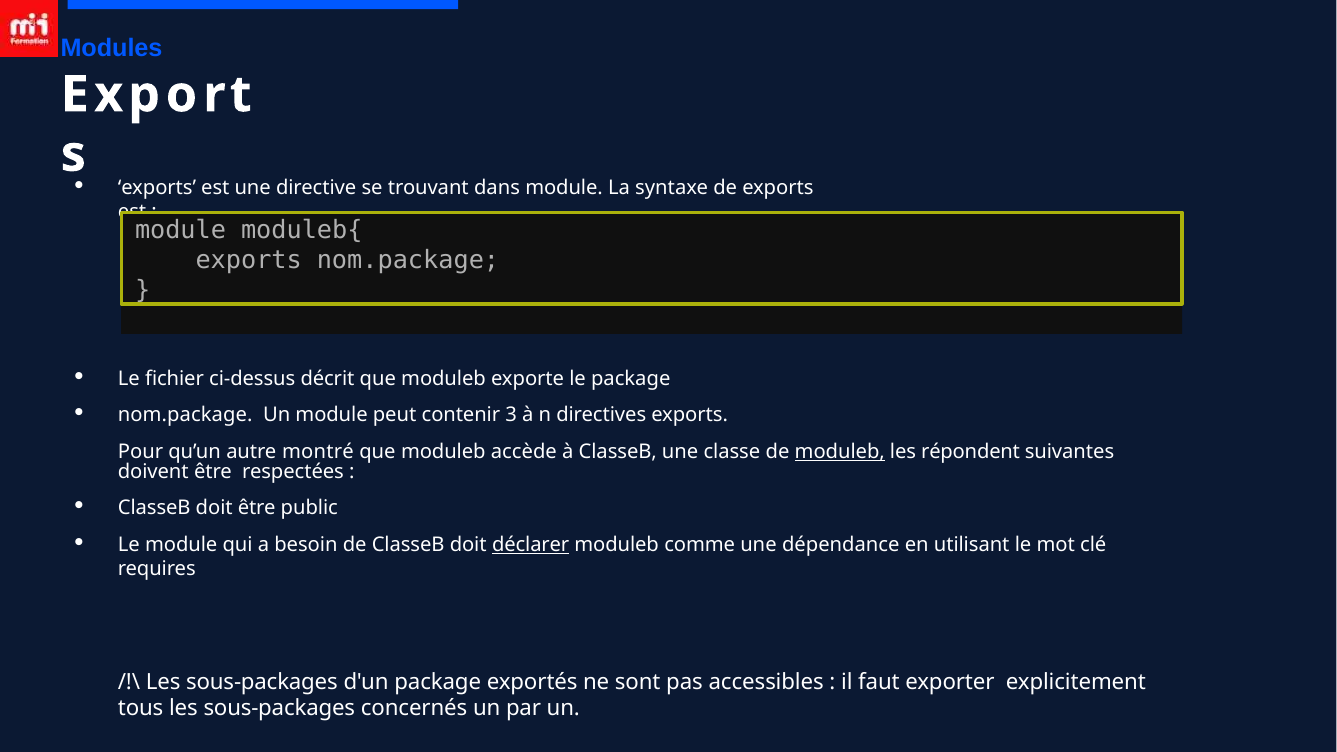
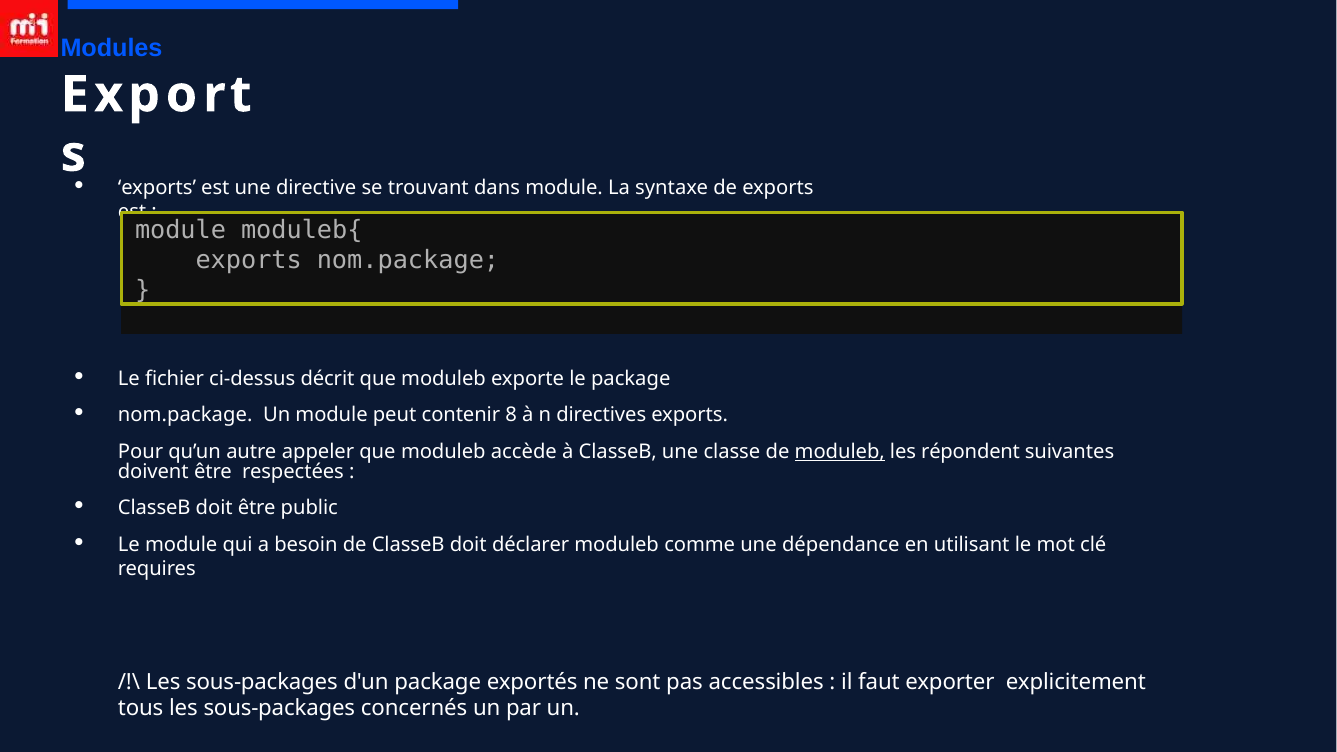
3: 3 -> 8 (511, 415)
montré: montré -> appeler (318, 452)
déclarer underline: present -> none (531, 545)
